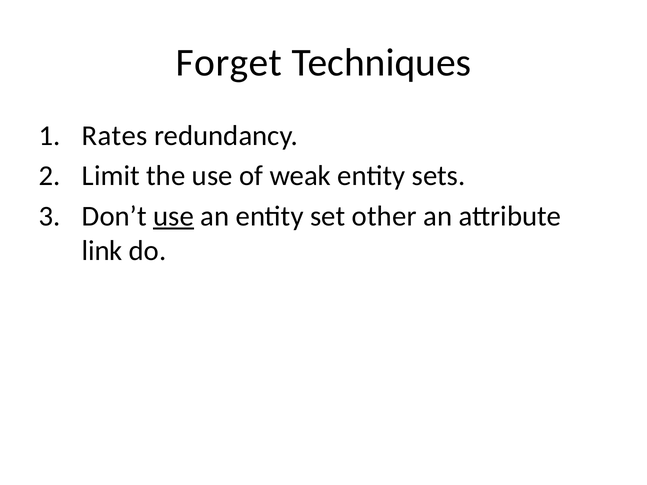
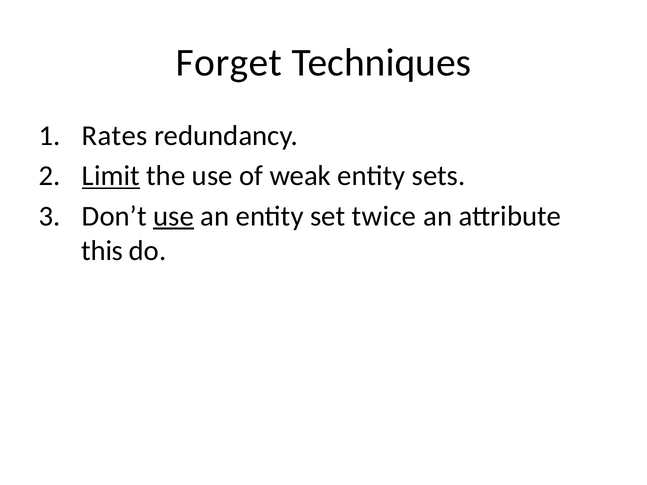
Limit underline: none -> present (111, 176)
other: other -> twice (384, 216)
link: link -> this (102, 251)
